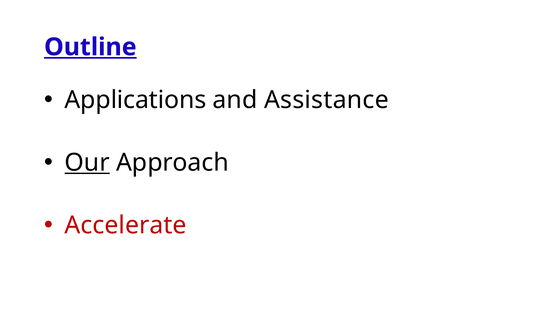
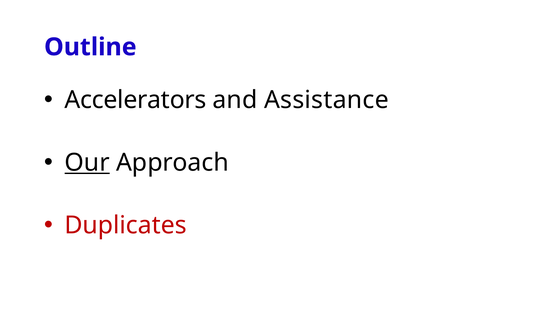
Outline underline: present -> none (90, 47)
Applications: Applications -> Accelerators (135, 100)
Accelerate: Accelerate -> Duplicates (126, 225)
